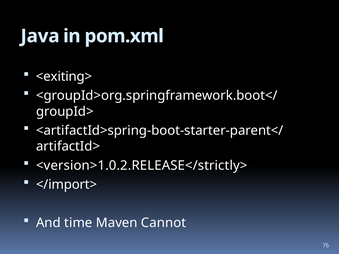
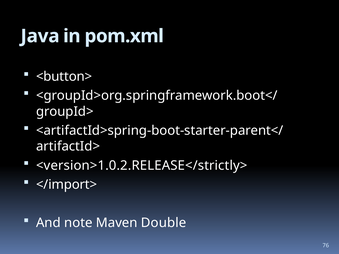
<exiting>: <exiting> -> <button> (64, 77)
time: time -> note (78, 223)
Cannot: Cannot -> Double (164, 223)
